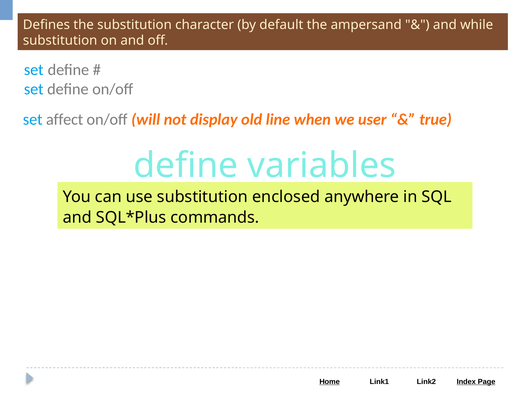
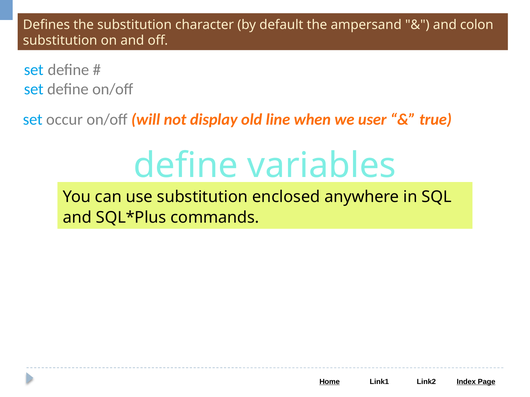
while: while -> colon (477, 25)
affect: affect -> occur (64, 120)
